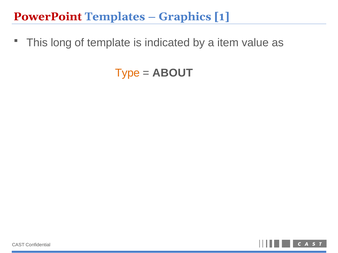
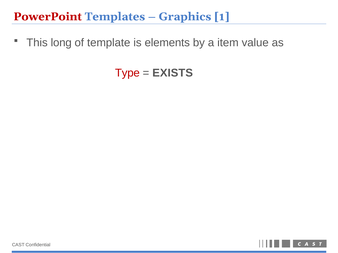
indicated: indicated -> elements (167, 43)
Type colour: orange -> red (127, 73)
ABOUT: ABOUT -> EXISTS (173, 73)
